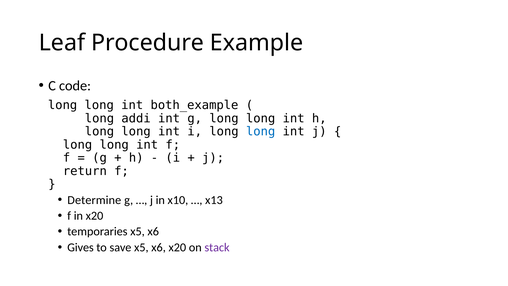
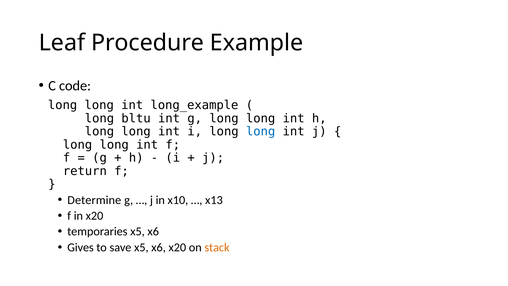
both_example: both_example -> long_example (194, 105)
addi: addi -> bltu (136, 118)
stack colour: purple -> orange (217, 247)
